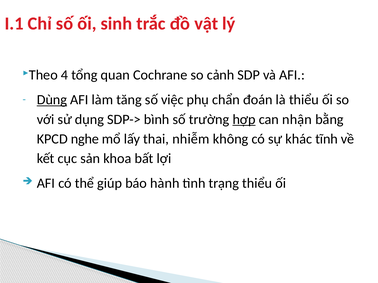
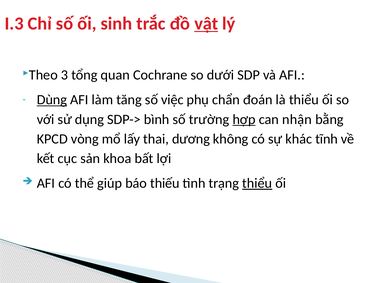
I.1: I.1 -> I.3 (14, 24)
vật underline: none -> present (206, 24)
4: 4 -> 3 (65, 75)
cảnh: cảnh -> dưới (221, 75)
nghe: nghe -> vòng (85, 139)
nhiễm: nhiễm -> dương (191, 139)
hành: hành -> thiếu (165, 184)
thiểu underline: none -> present (257, 184)
